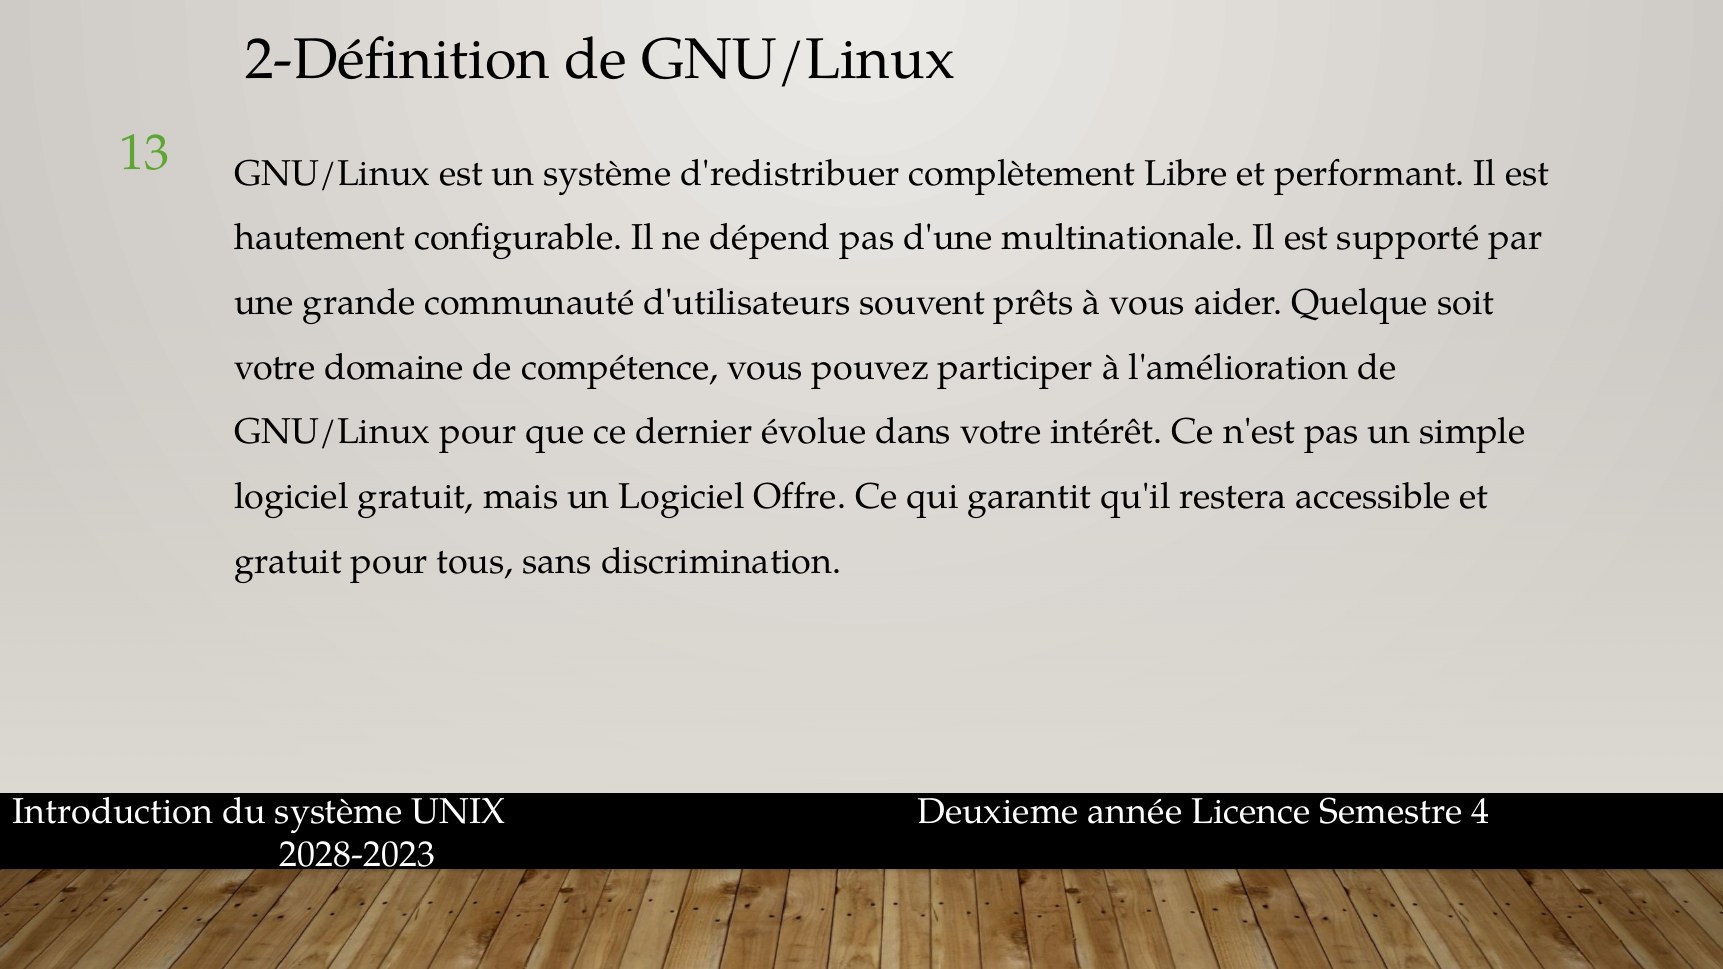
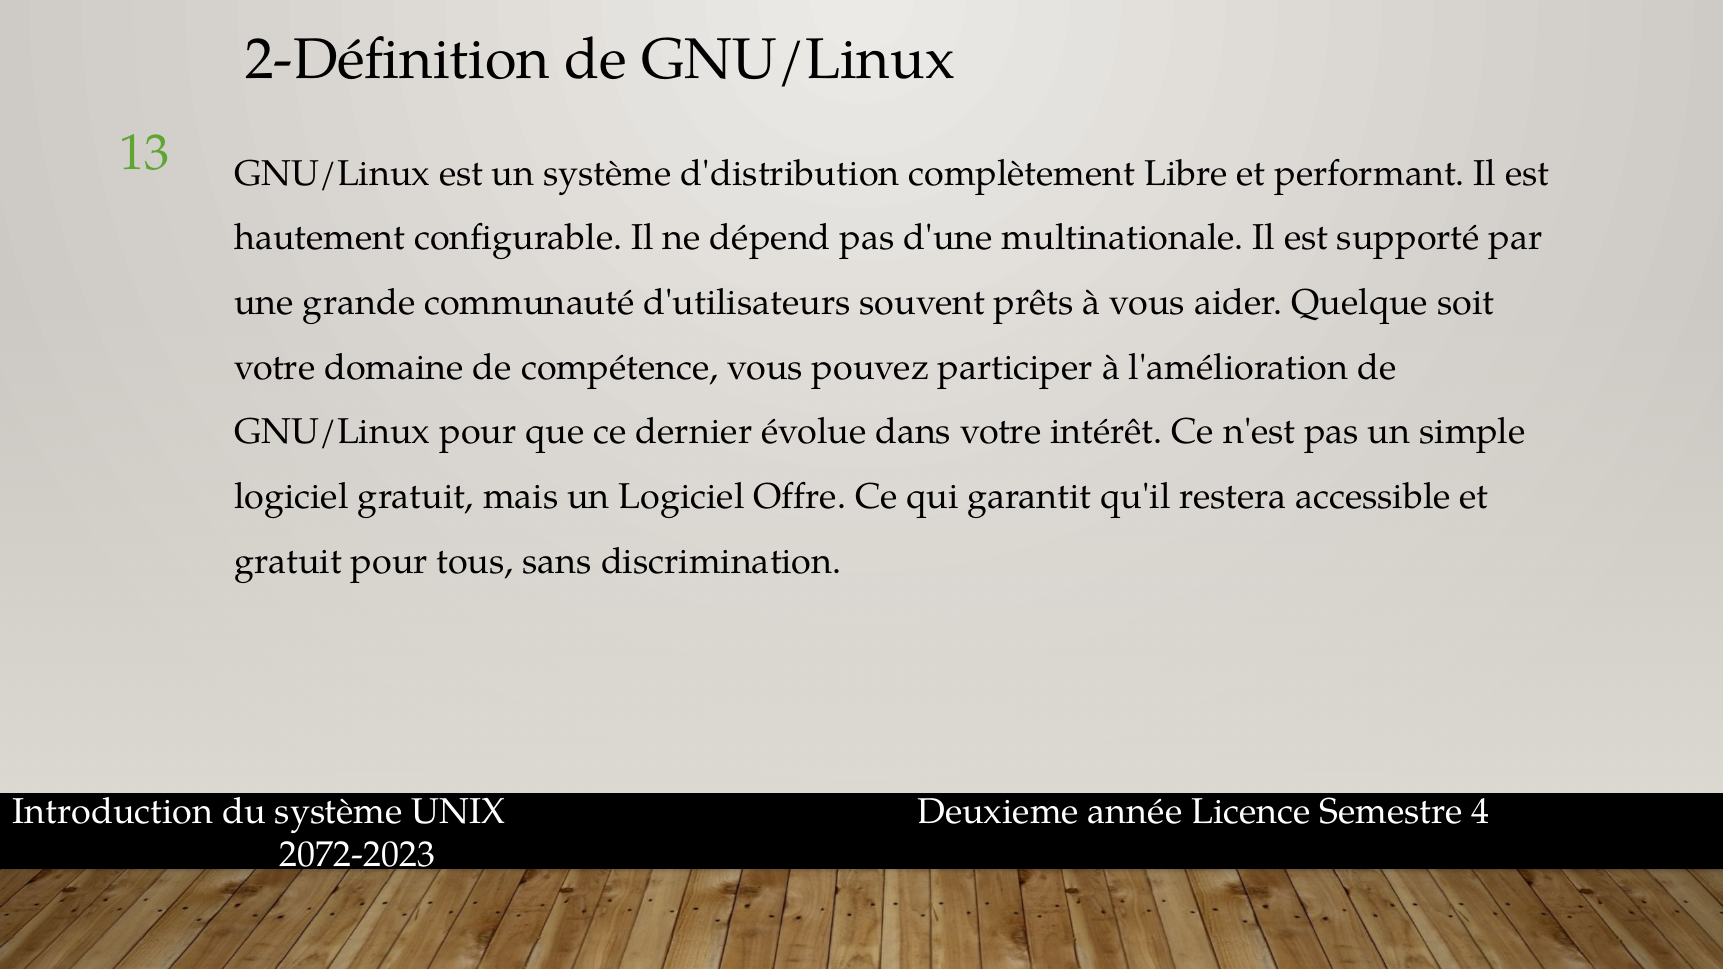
d'redistribuer: d'redistribuer -> d'distribution (790, 173)
2028-2023: 2028-2023 -> 2072-2023 (358, 855)
